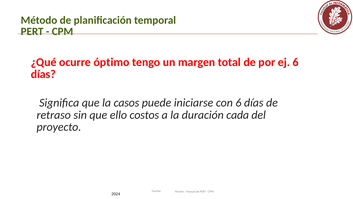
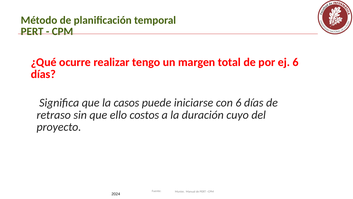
óptimo: óptimo -> realizar (112, 62)
cada: cada -> cuyo (238, 115)
